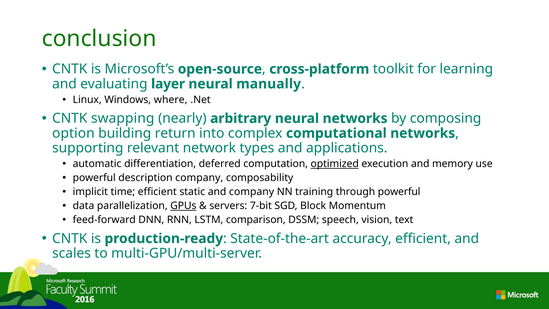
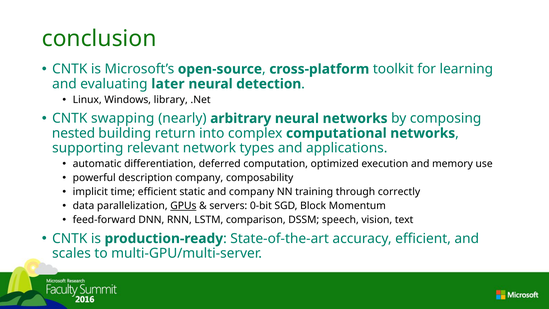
layer: layer -> later (168, 84)
manually: manually -> detection (269, 84)
where: where -> library (171, 100)
option: option -> nested (74, 133)
optimized underline: present -> none (335, 164)
through powerful: powerful -> correctly (399, 192)
7-bit: 7-bit -> 0-bit (261, 206)
